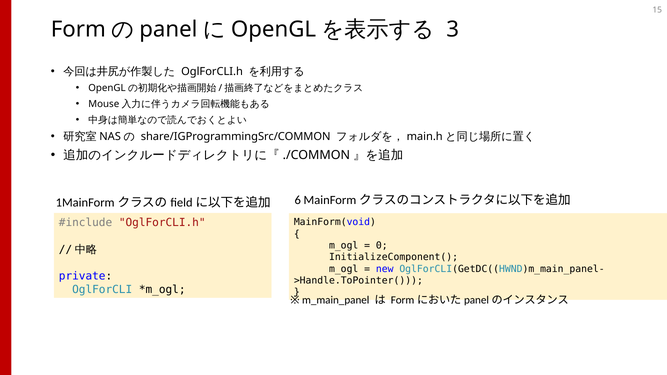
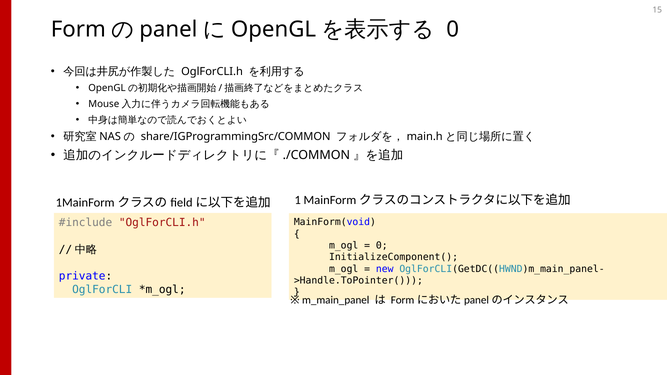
3: 3 -> 0 (453, 29)
6: 6 -> 1 (298, 200)
